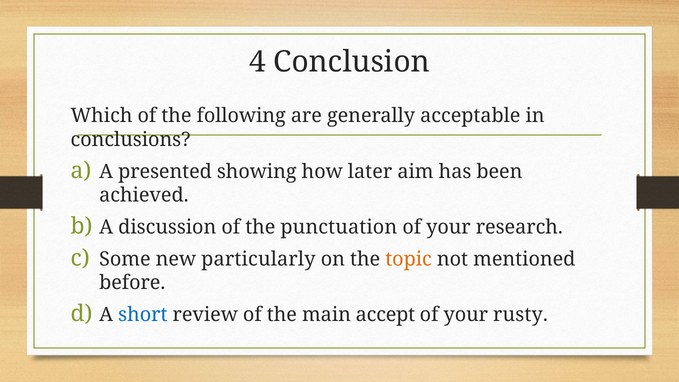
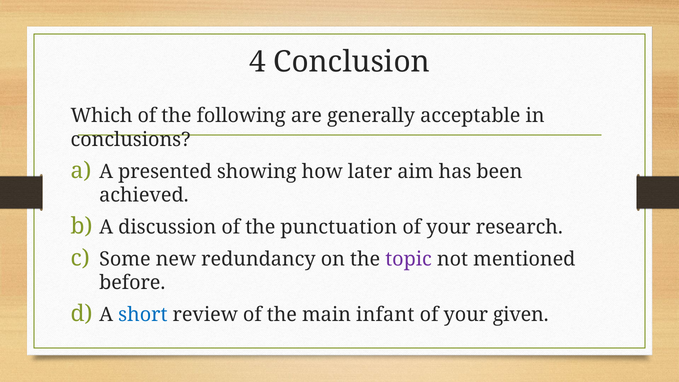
particularly: particularly -> redundancy (258, 259)
topic colour: orange -> purple (409, 259)
accept: accept -> infant (385, 315)
rusty: rusty -> given (521, 315)
